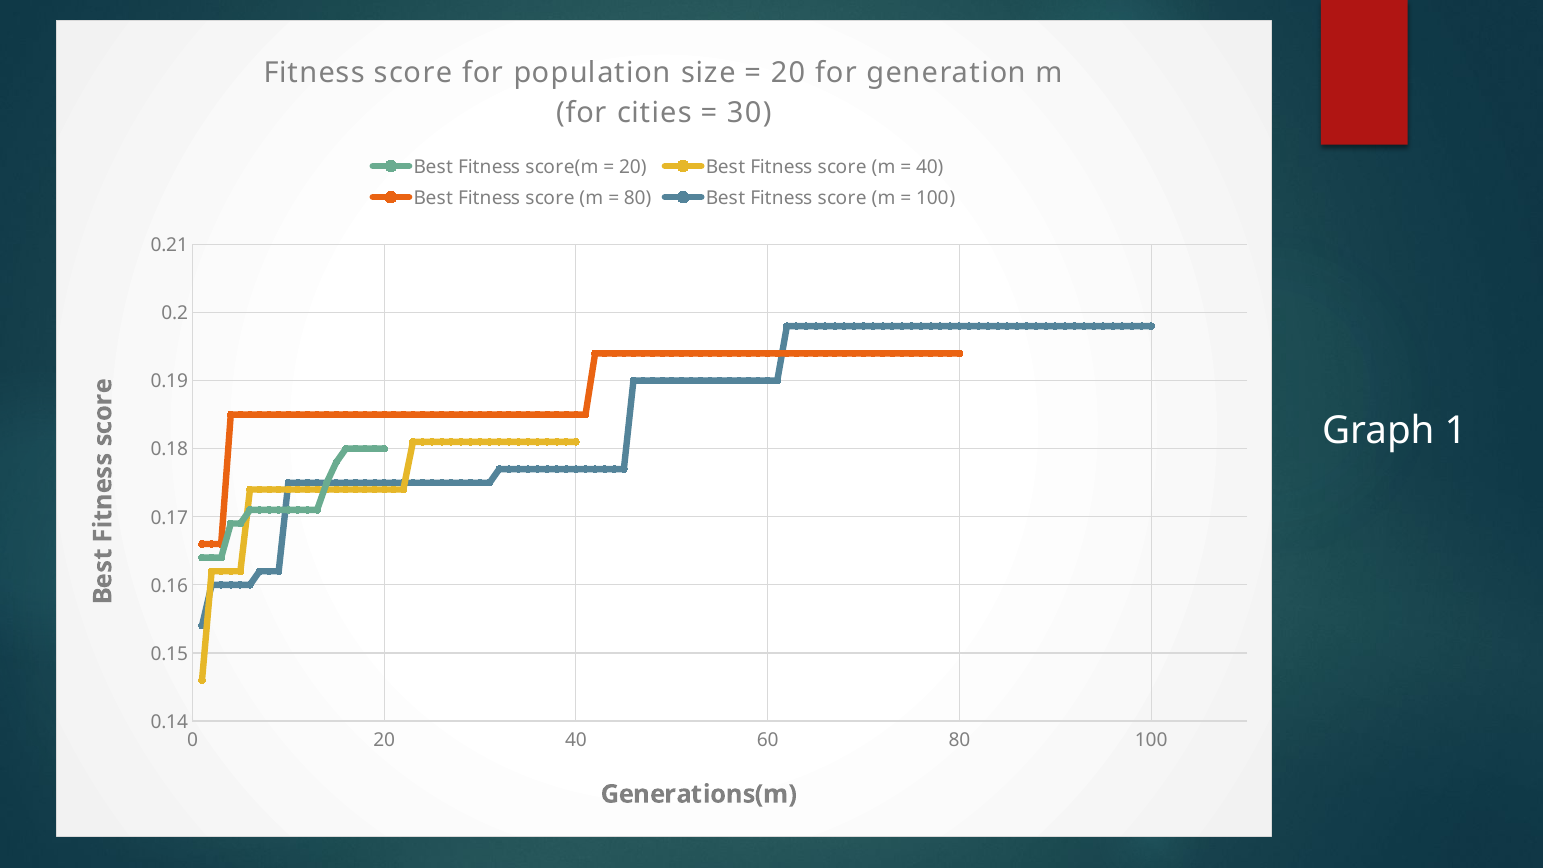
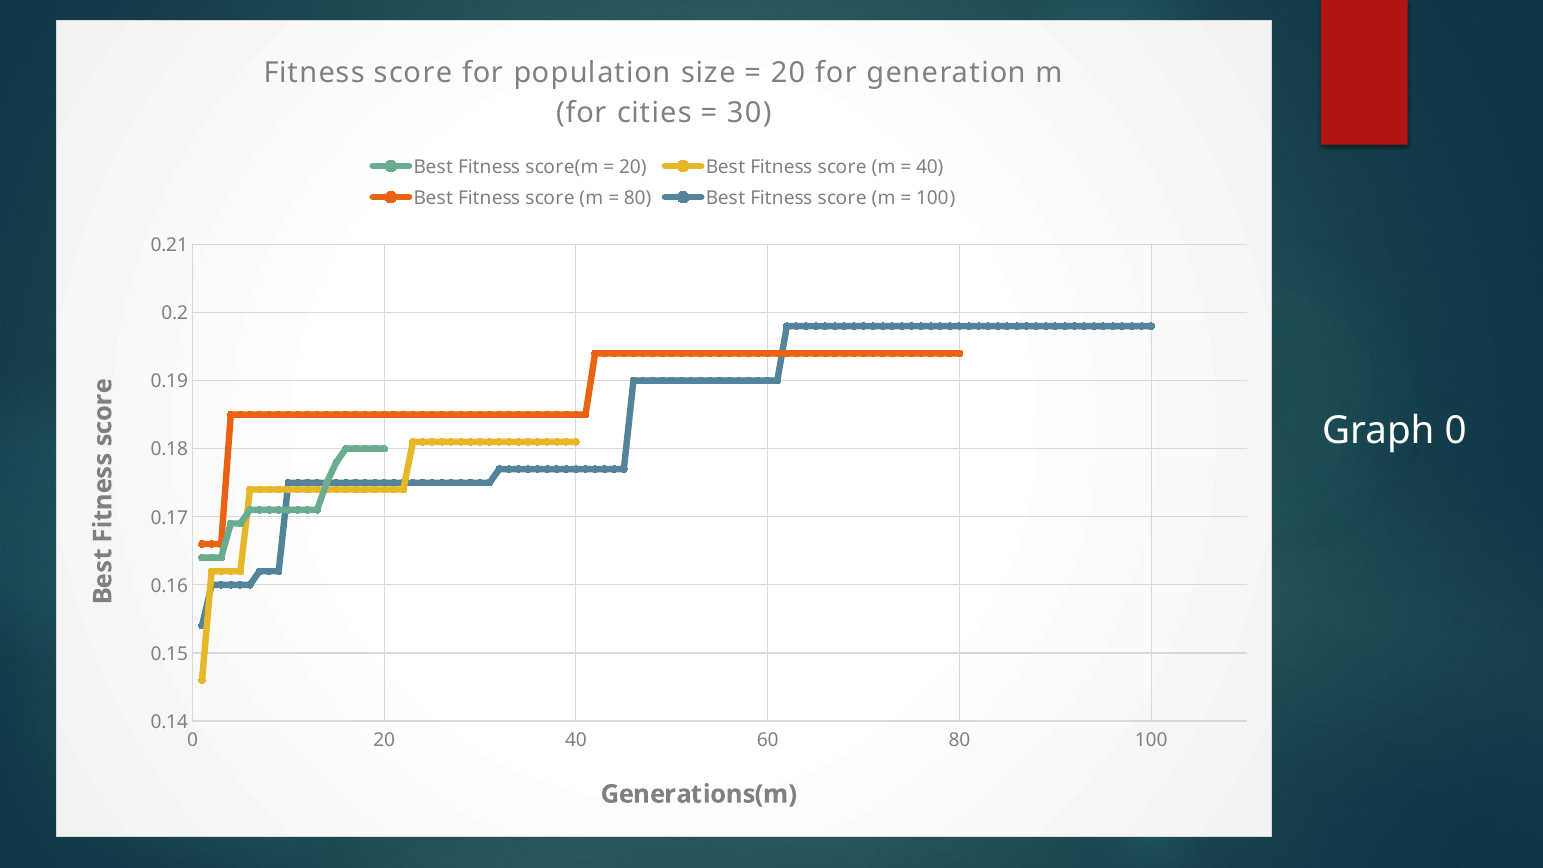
Graph 1: 1 -> 0 (1456, 431)
